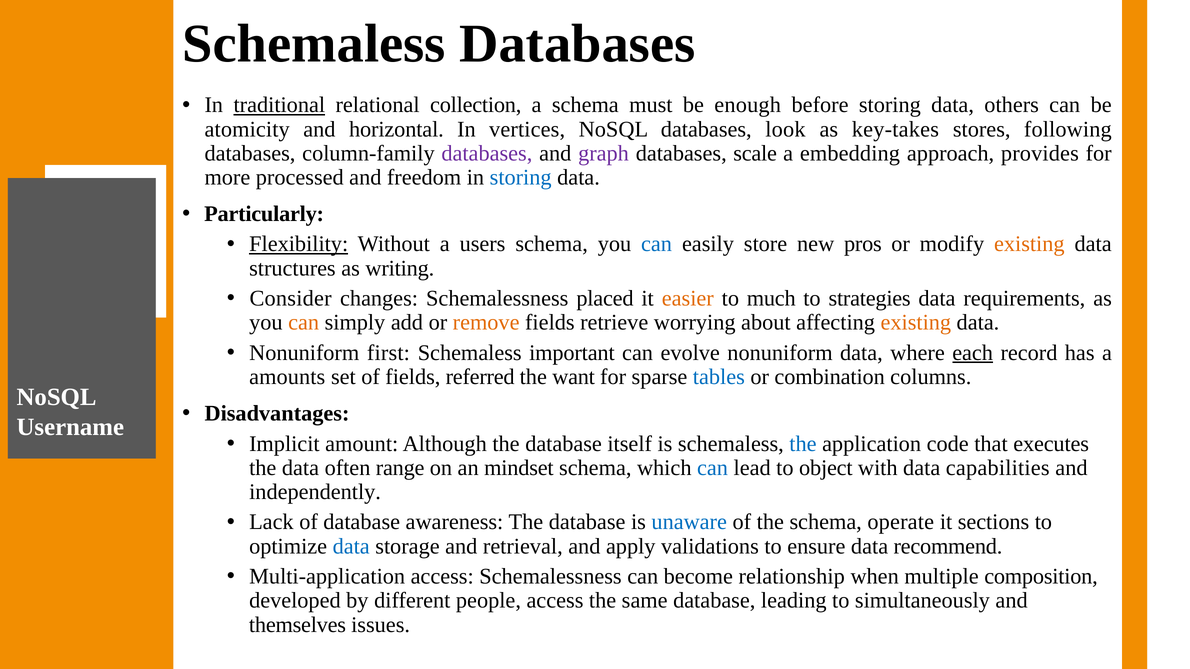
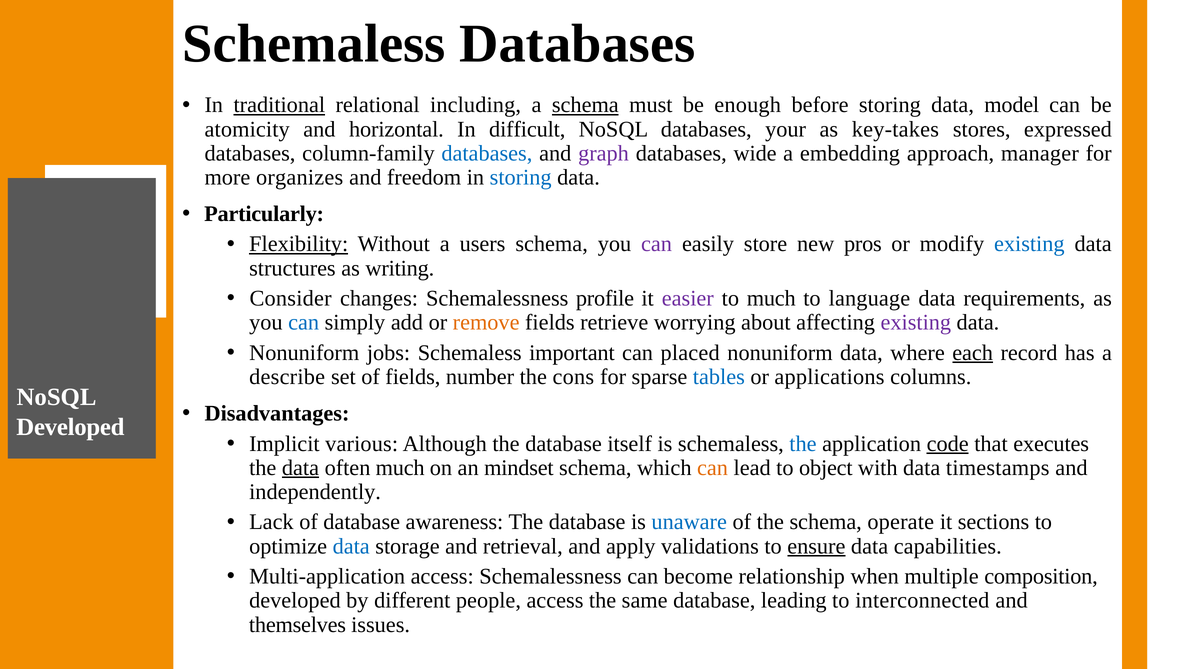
collection: collection -> including (476, 105)
schema underline: none -> present (585, 105)
others: others -> model (1012, 105)
vertices: vertices -> difficult (527, 129)
look: look -> your (786, 129)
following: following -> expressed (1068, 129)
databases colour: purple -> blue (487, 153)
scale: scale -> wide (755, 153)
provides: provides -> manager (1040, 153)
processed: processed -> organizes (300, 177)
can colour: blue -> purple (657, 244)
existing colour: orange -> blue (1029, 244)
placed: placed -> profile (605, 299)
easier colour: orange -> purple (688, 299)
strategies: strategies -> language (869, 299)
can colour: orange -> blue (304, 323)
existing colour: orange -> purple (916, 323)
first: first -> jobs (389, 353)
evolve: evolve -> placed (690, 353)
amounts: amounts -> describe (287, 377)
referred: referred -> number (480, 377)
want: want -> cons (573, 377)
combination: combination -> applications (829, 377)
Username: Username -> Developed (70, 427)
amount: amount -> various (362, 444)
code underline: none -> present (948, 444)
data underline: none -> present (300, 468)
often range: range -> much (400, 468)
can colour: blue -> orange (713, 468)
capabilities: capabilities -> timestamps (998, 468)
ensure underline: none -> present (816, 547)
recommend: recommend -> capabilities (948, 547)
simultaneously: simultaneously -> interconnected (922, 601)
